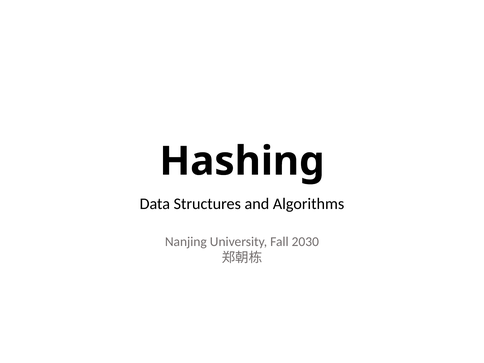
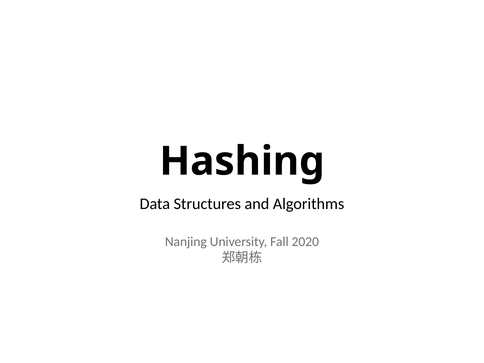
2030: 2030 -> 2020 (305, 242)
